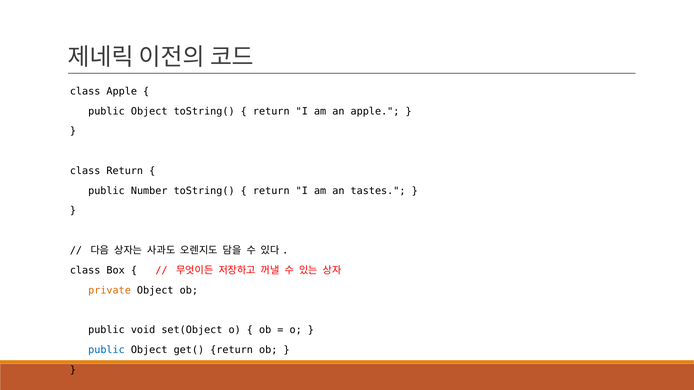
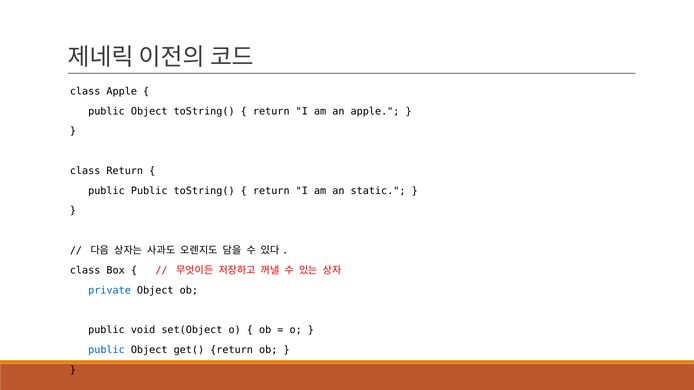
public Number: Number -> Public (149, 191)
tastes: tastes -> static (378, 191)
private colour: orange -> blue (110, 291)
